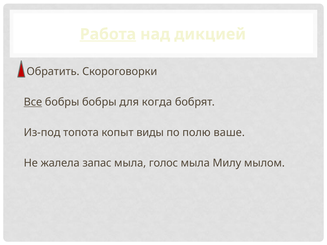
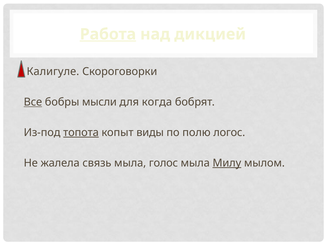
Обратить: Обратить -> Калигуле (53, 72)
бобры бобры: бобры -> мысли (99, 102)
топота underline: none -> present (81, 133)
ваше: ваше -> логос (229, 133)
запас: запас -> связь (97, 163)
Милу underline: none -> present (227, 163)
